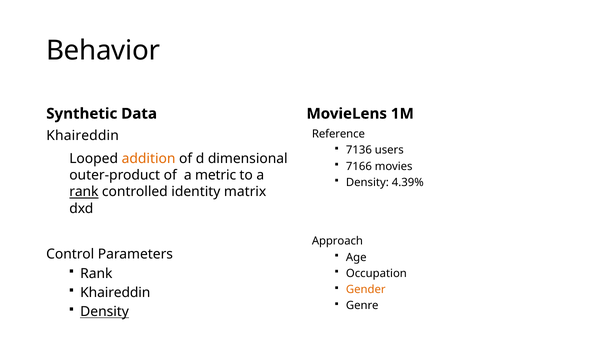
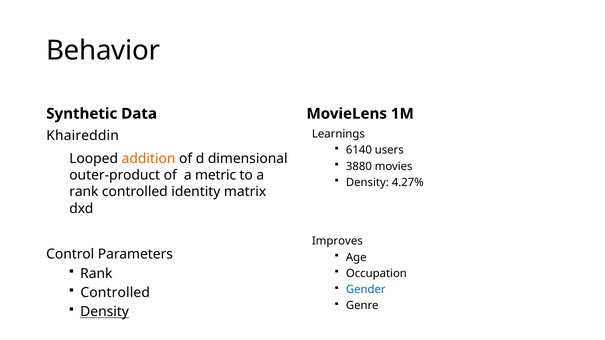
Reference: Reference -> Learnings (338, 134)
7136: 7136 -> 6140 (359, 150)
7166: 7166 -> 3880 (359, 166)
4.39%: 4.39% -> 4.27% (408, 183)
rank underline: present -> none (84, 192)
Approach: Approach -> Improves (337, 241)
Gender colour: orange -> blue (366, 290)
Khaireddin: Khaireddin -> Controlled (115, 293)
